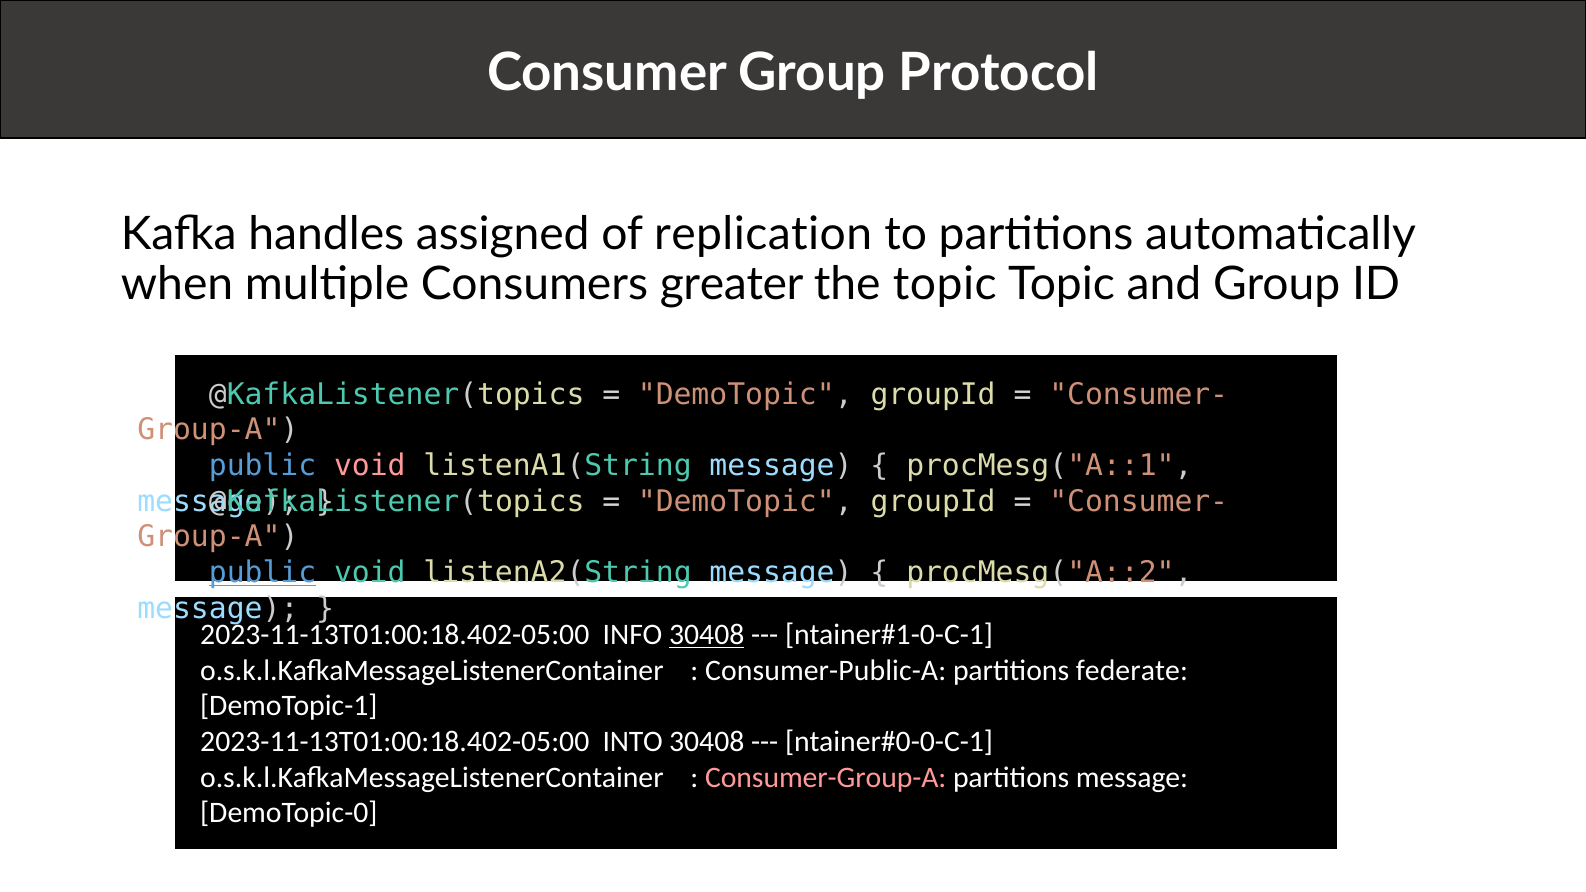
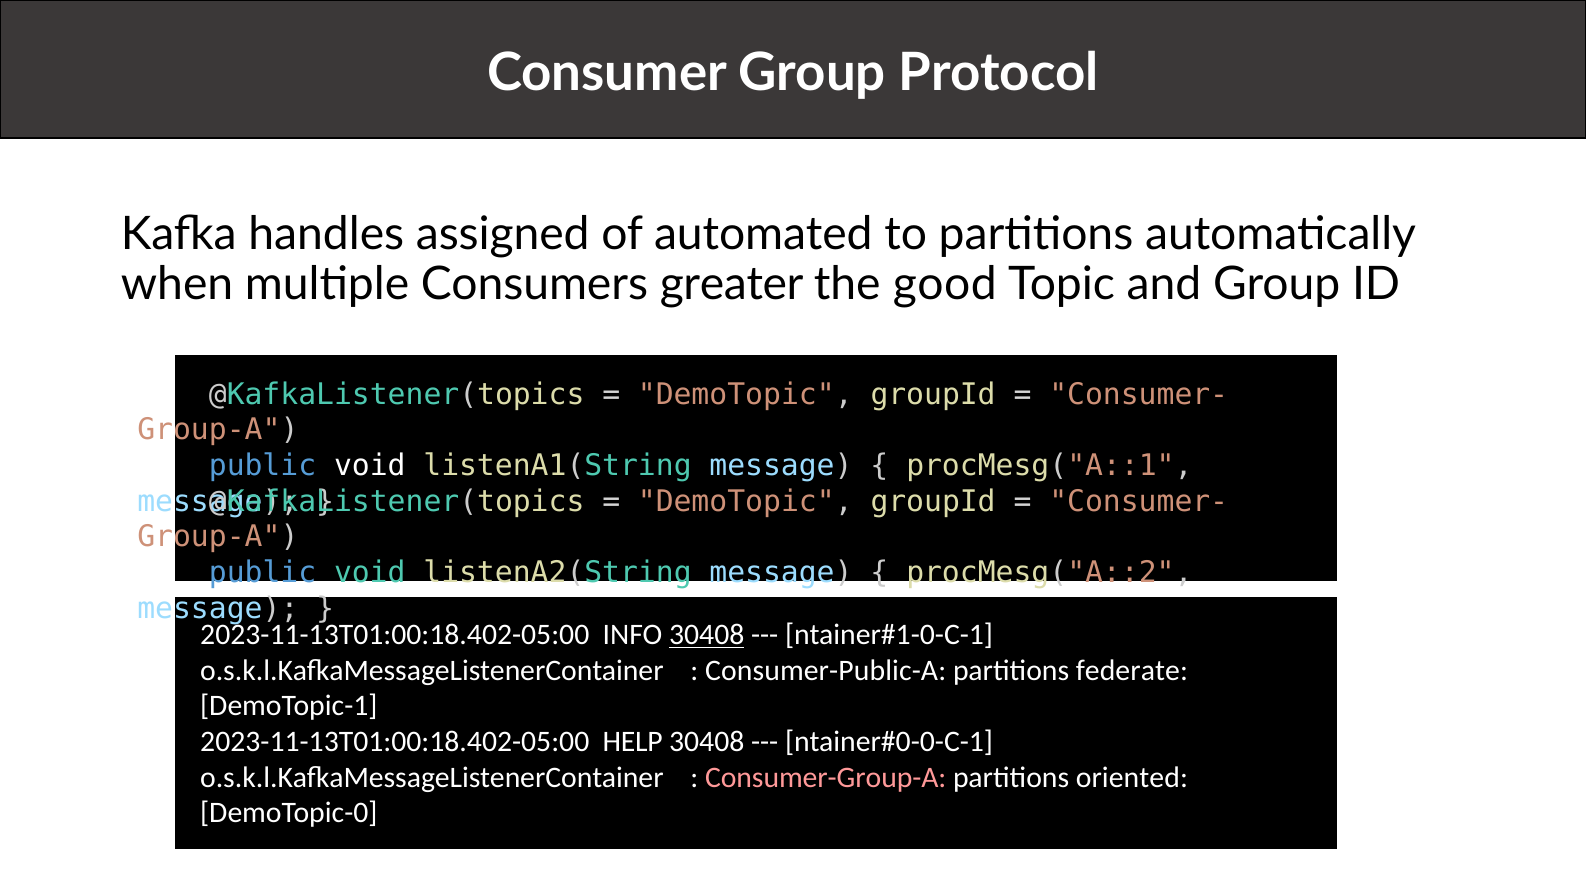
replication: replication -> automated (763, 234)
the topic: topic -> good (945, 284)
void colour: pink -> white (370, 466)
public underline: present -> none (263, 573)
INTO: INTO -> HELP (633, 742)
partitions message: message -> oriented (1132, 777)
